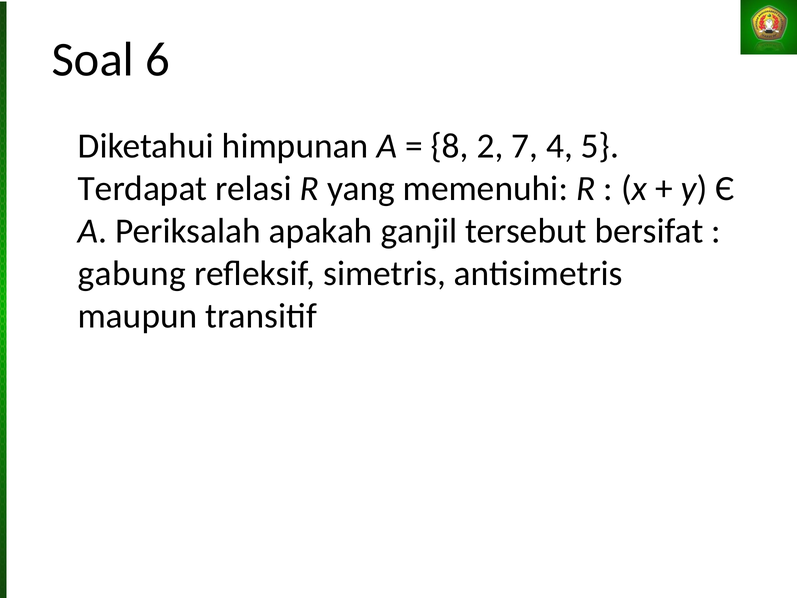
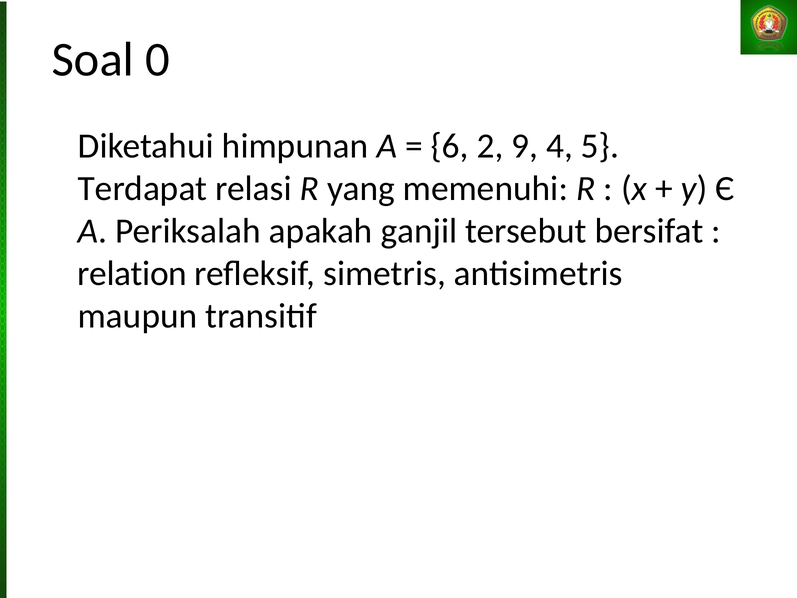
6: 6 -> 0 (157, 59)
8: 8 -> 6 (450, 146)
7: 7 -> 9 (525, 146)
gabung: gabung -> relation (132, 274)
